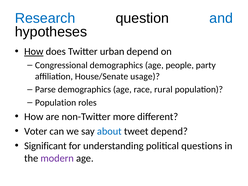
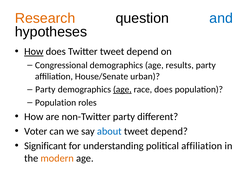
Research colour: blue -> orange (45, 18)
Twitter urban: urban -> tweet (112, 52)
people: people -> results (180, 65)
usage: usage -> urban (145, 76)
Parse: Parse -> Party (45, 89)
age underline: none -> present (122, 89)
race rural: rural -> does (163, 89)
non-Twitter more: more -> party (124, 117)
political questions: questions -> affiliation (202, 146)
modern colour: purple -> orange (57, 158)
